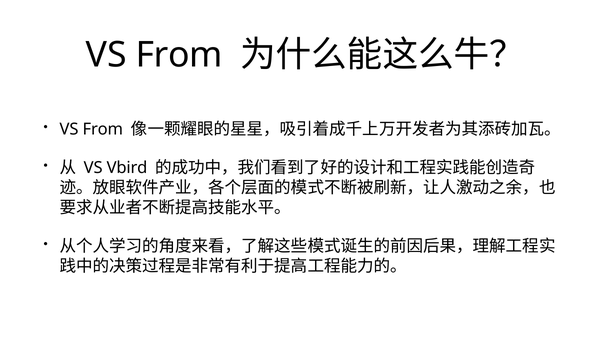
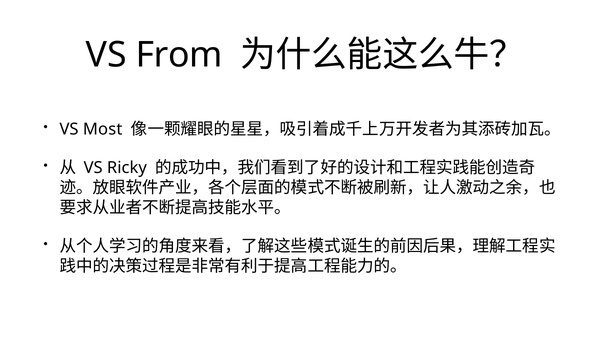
From: From -> Most (103, 129)
Vbird: Vbird -> Ricky (127, 168)
